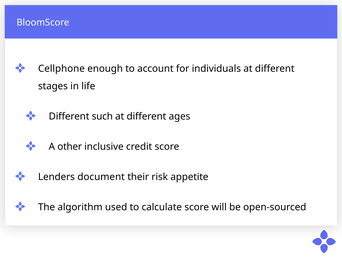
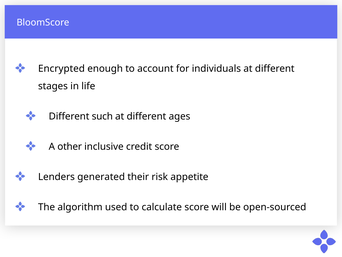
Cellphone: Cellphone -> Encrypted (61, 68)
document: document -> generated (101, 177)
